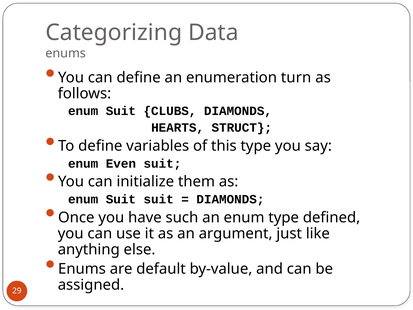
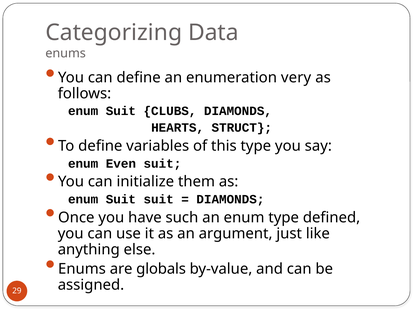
turn: turn -> very (296, 77)
default: default -> globals (161, 269)
